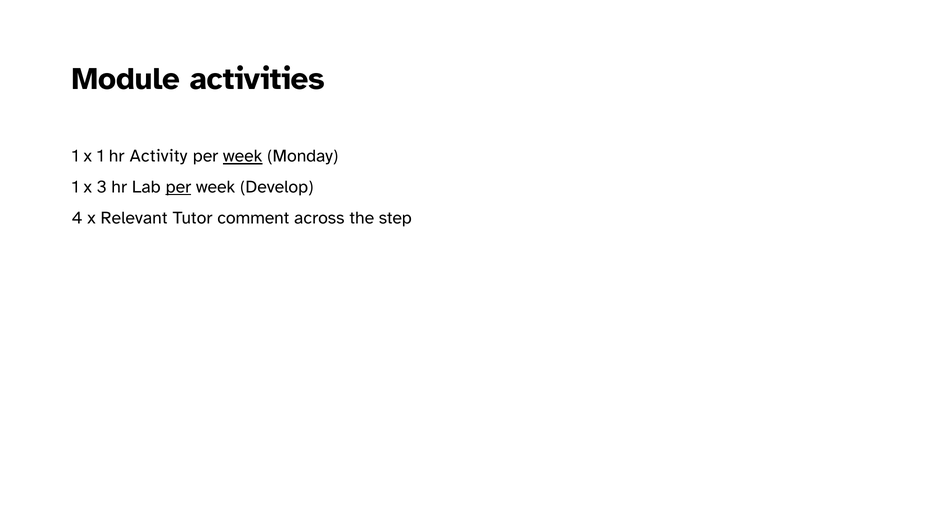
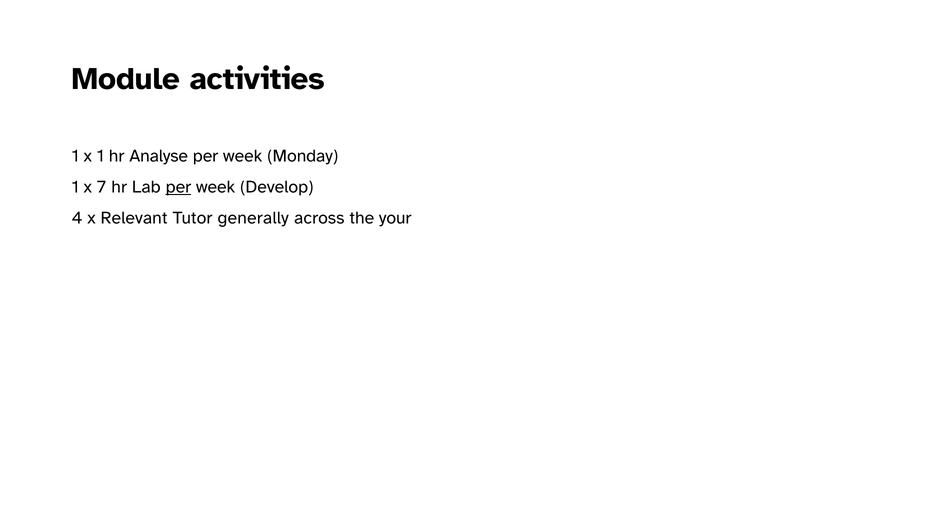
Activity: Activity -> Analyse (159, 156)
week underline: present -> none (243, 156)
3: 3 -> 7 (102, 187)
comment: comment -> generally (253, 218)
step: step -> your (395, 218)
